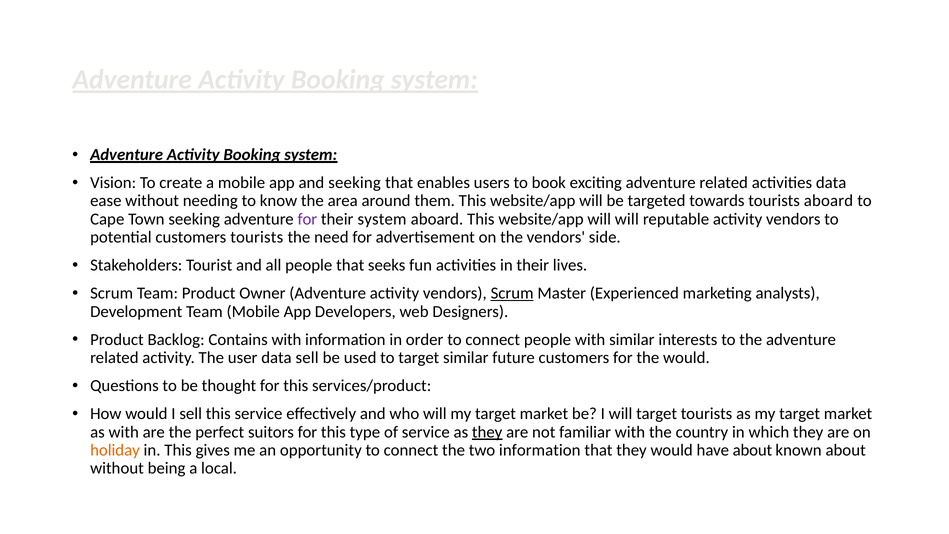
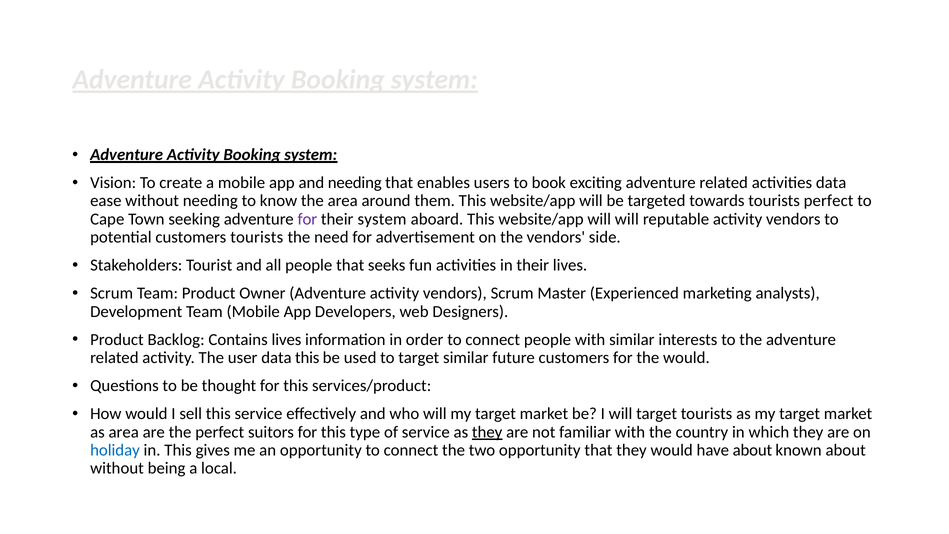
and seeking: seeking -> needing (355, 183)
tourists aboard: aboard -> perfect (829, 201)
Scrum underline: present -> none (512, 293)
Contains with: with -> lives (286, 339)
data sell: sell -> this (307, 358)
as with: with -> area (124, 432)
holiday colour: orange -> blue (115, 450)
two information: information -> opportunity (540, 450)
